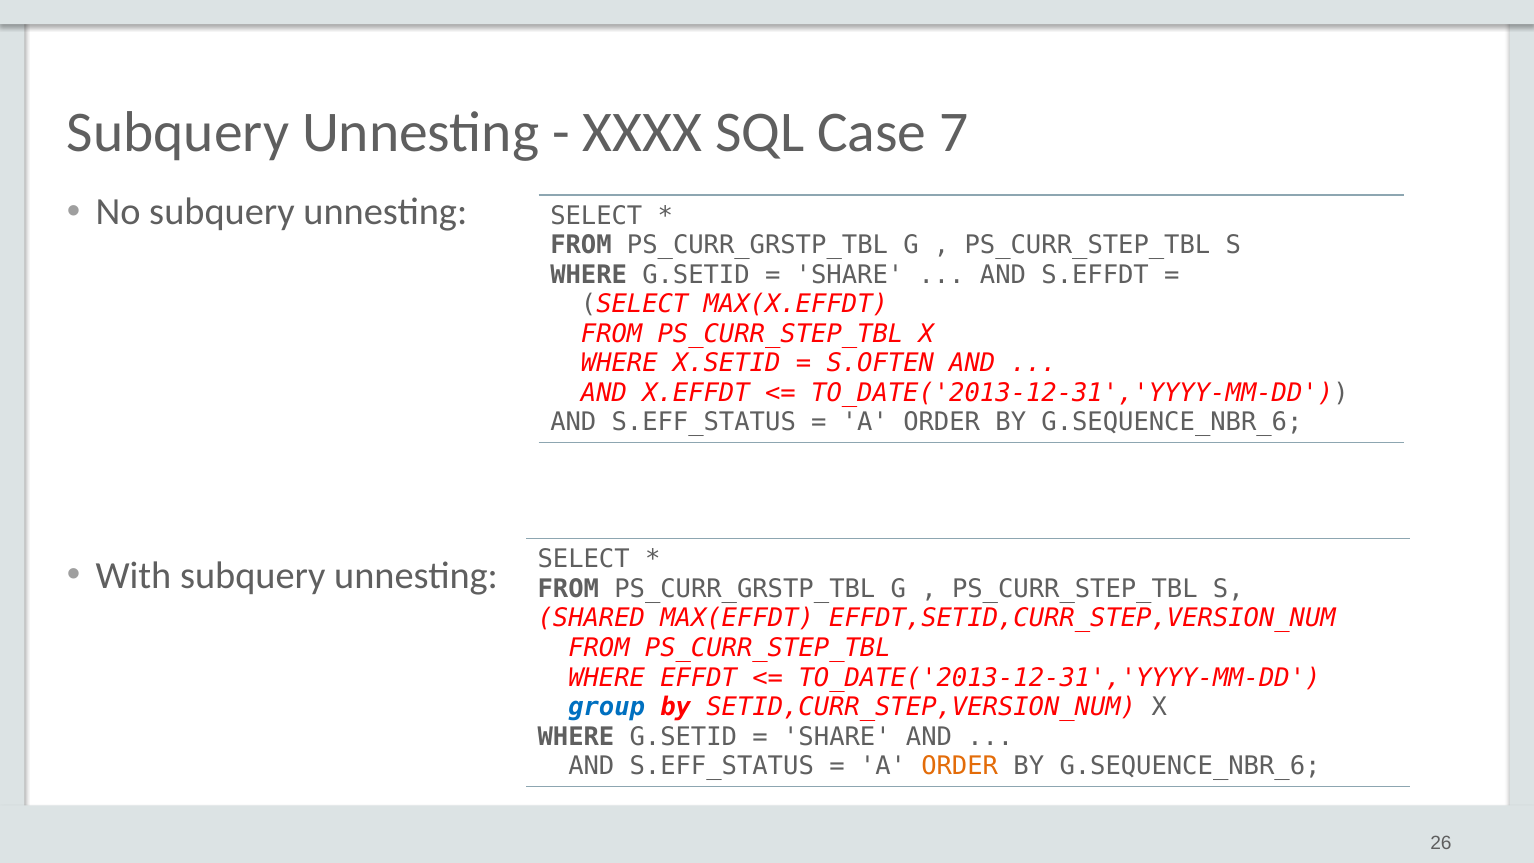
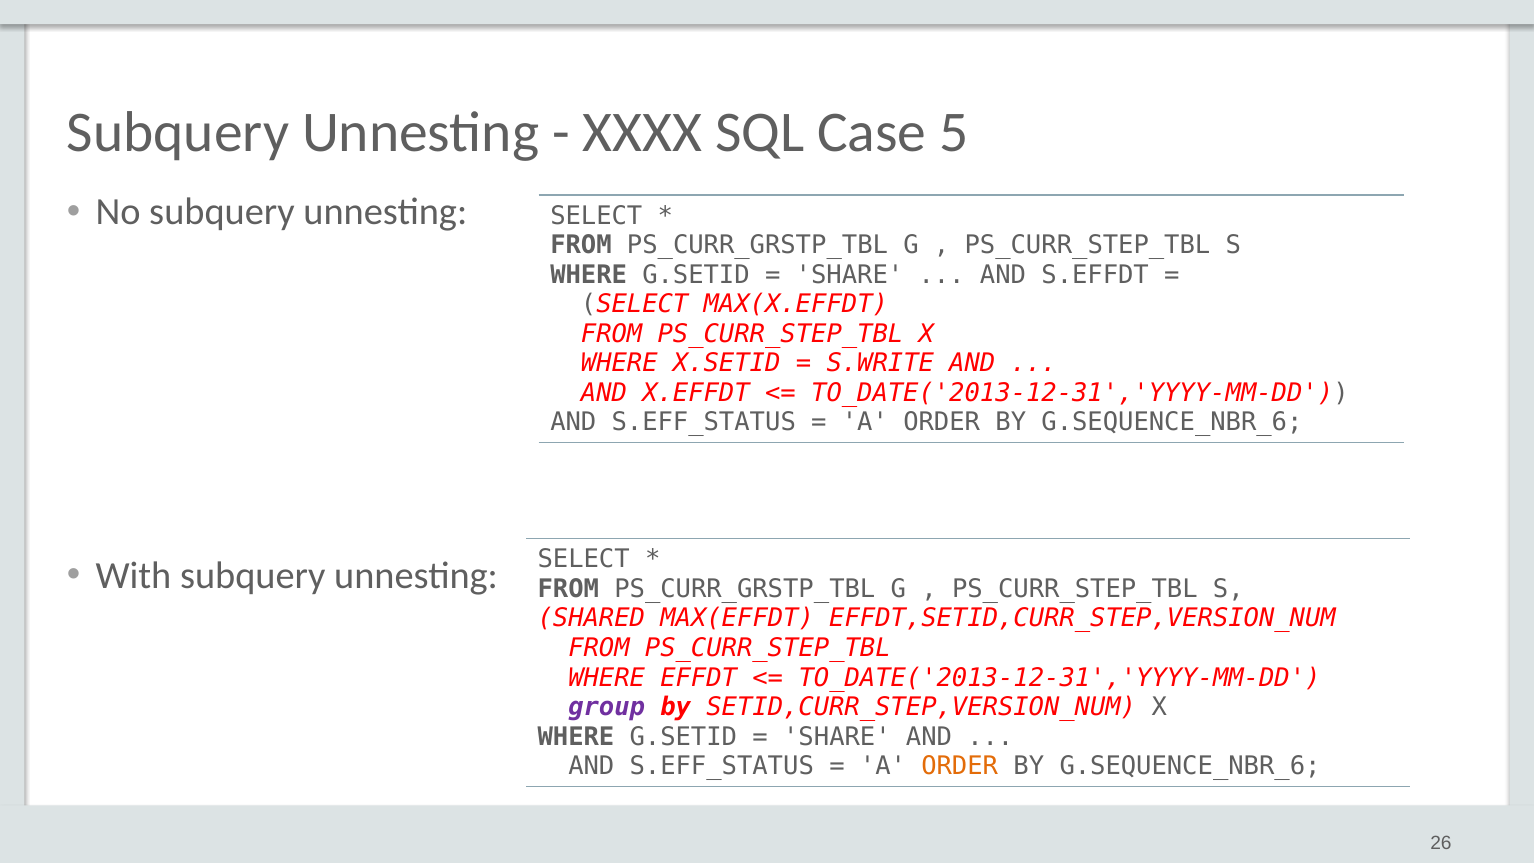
7: 7 -> 5 (954, 133)
S.OFTEN: S.OFTEN -> S.WRITE (880, 363)
group colour: blue -> purple (607, 707)
